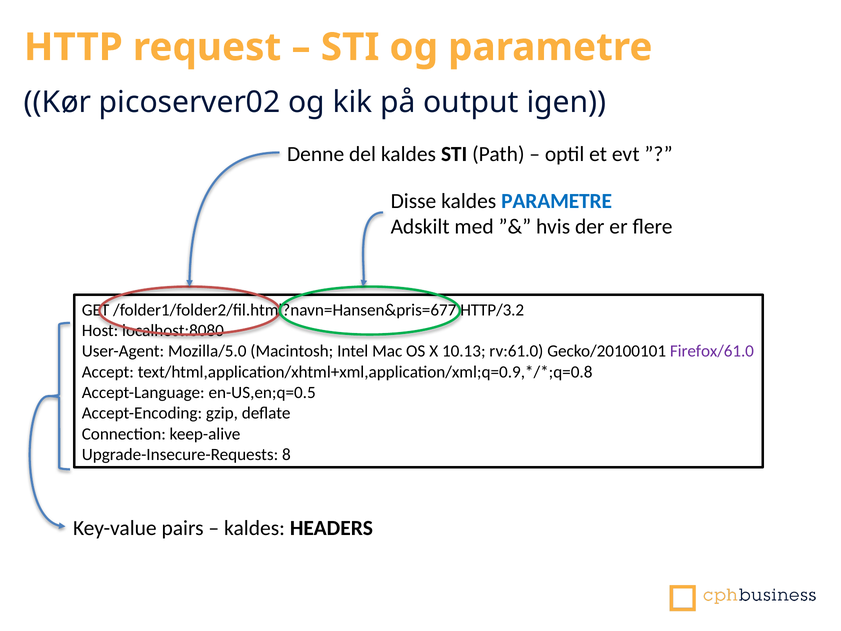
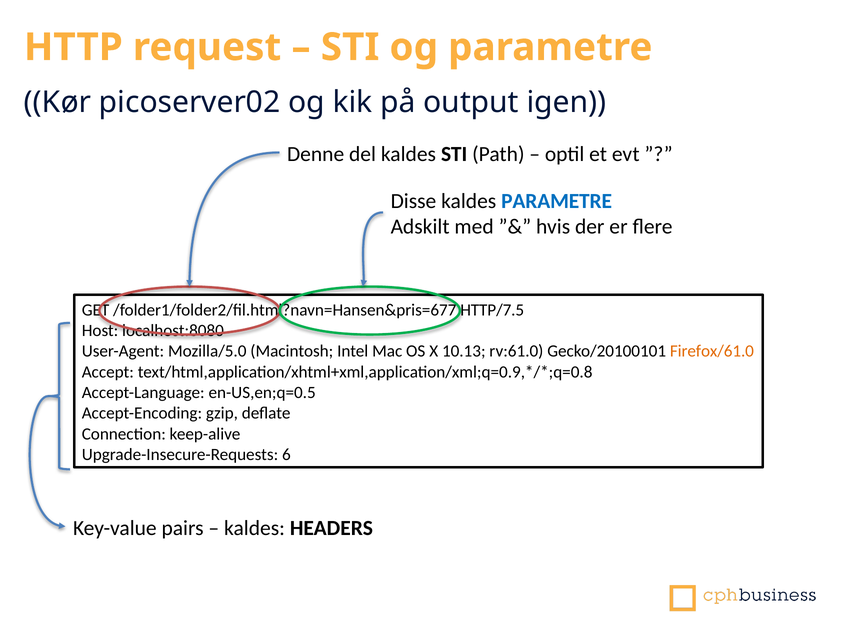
HTTP/3.2: HTTP/3.2 -> HTTP/7.5 (492, 310)
Firefox/61.0 colour: purple -> orange (712, 351)
8: 8 -> 6 (286, 454)
